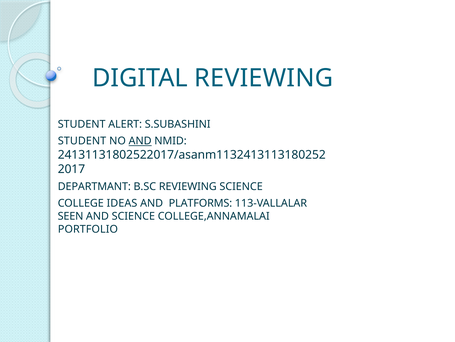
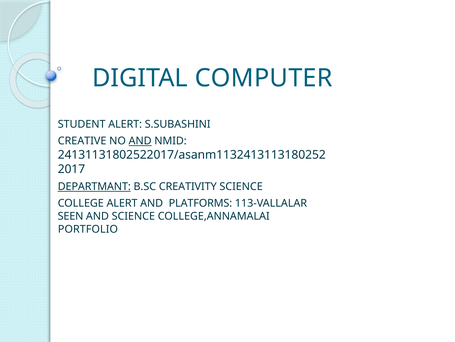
DIGITAL REVIEWING: REVIEWING -> COMPUTER (264, 78)
STUDENT: STUDENT -> CREATIVE (82, 141)
DEPARTMANT underline: none -> present (94, 186)
B.SC REVIEWING: REVIEWING -> CREATIVITY (188, 186)
COLLEGE IDEAS: IDEAS -> ALERT (122, 203)
